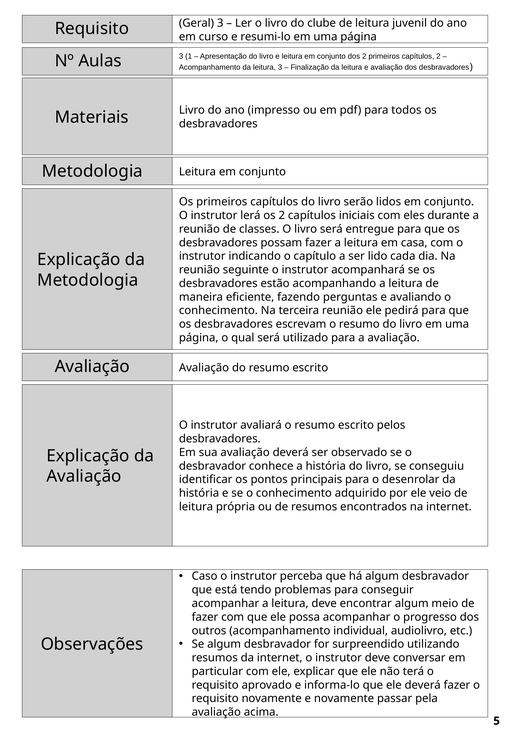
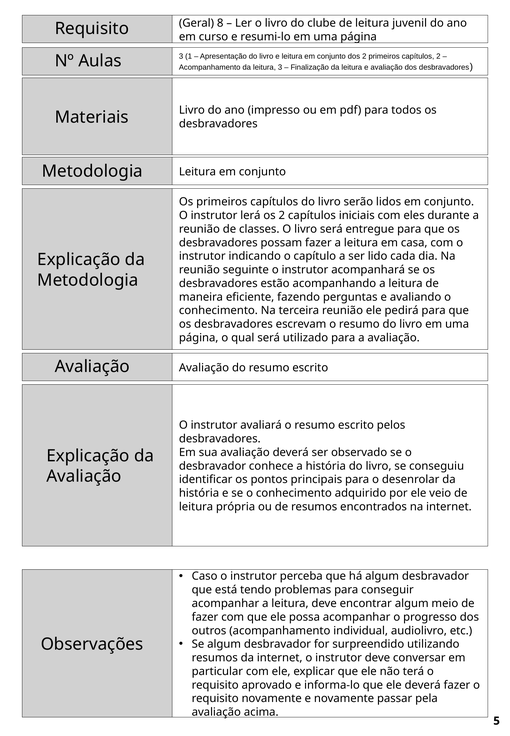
Geral 3: 3 -> 8 (220, 23)
